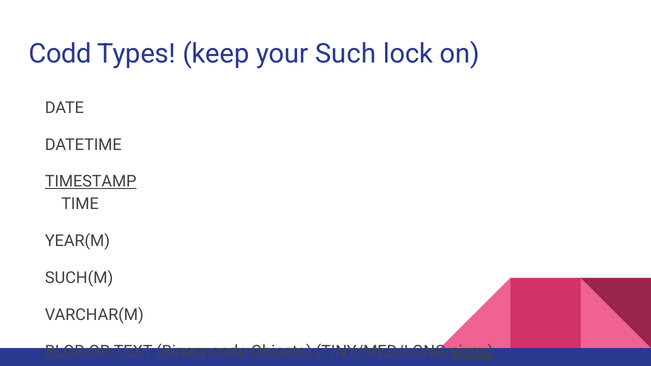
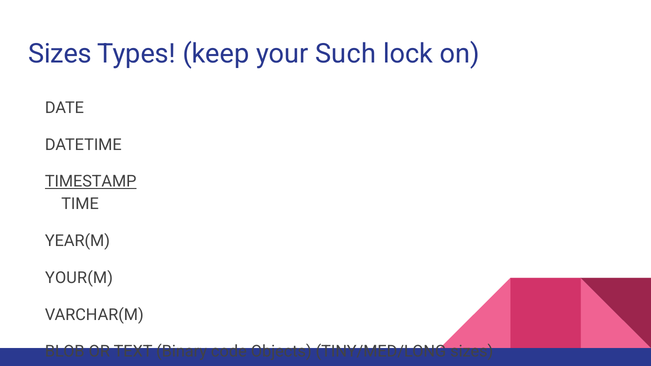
Codd: Codd -> Sizes (60, 54)
SUCH(M: SUCH(M -> YOUR(M (79, 278)
sizes underline: present -> none (472, 352)
